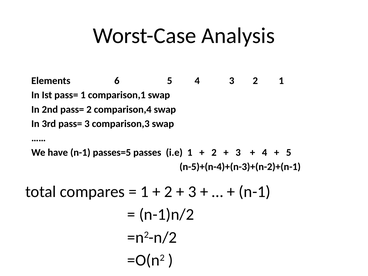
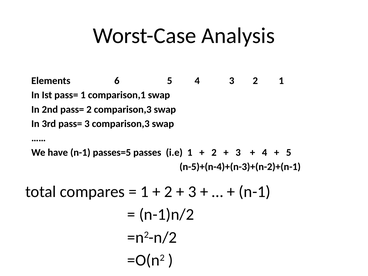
2 comparison,4: comparison,4 -> comparison,3 (123, 109)
